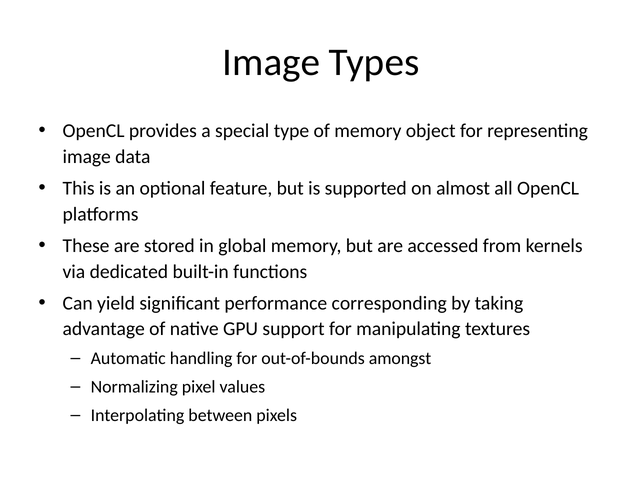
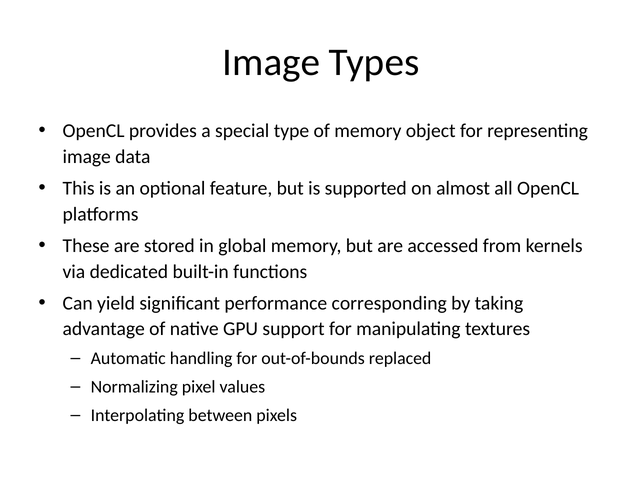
amongst: amongst -> replaced (400, 359)
